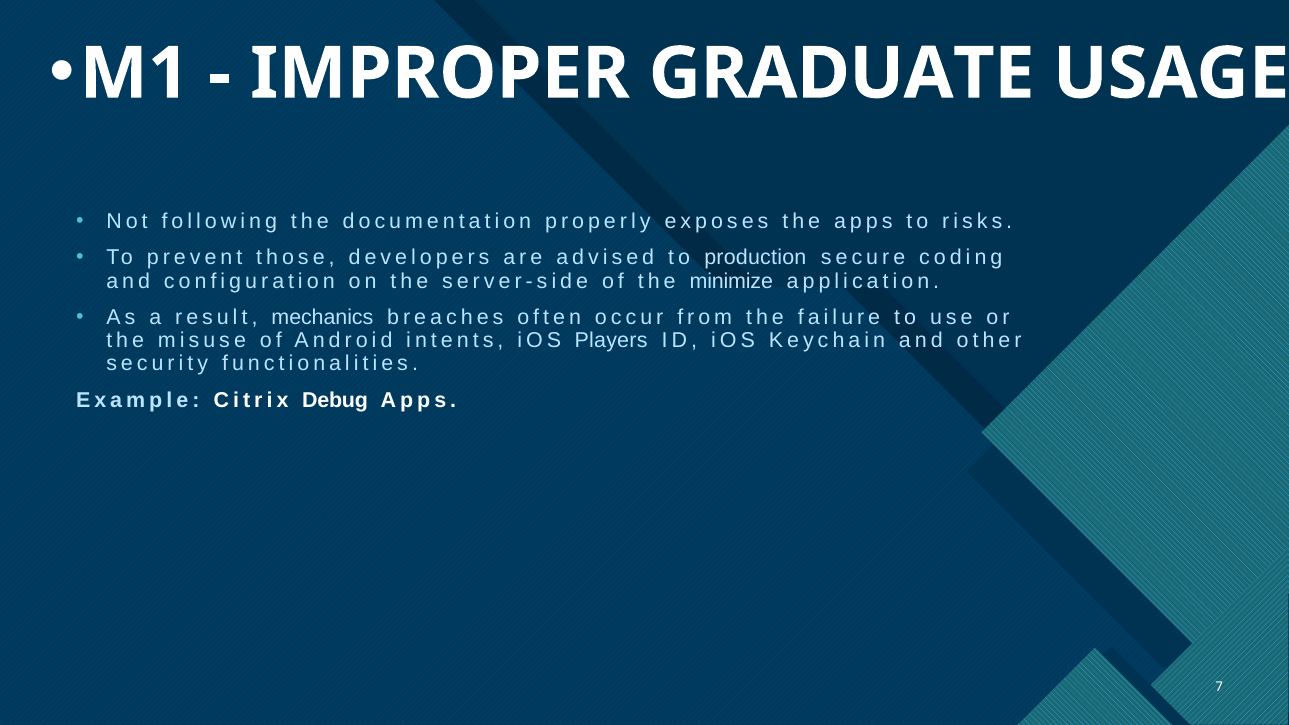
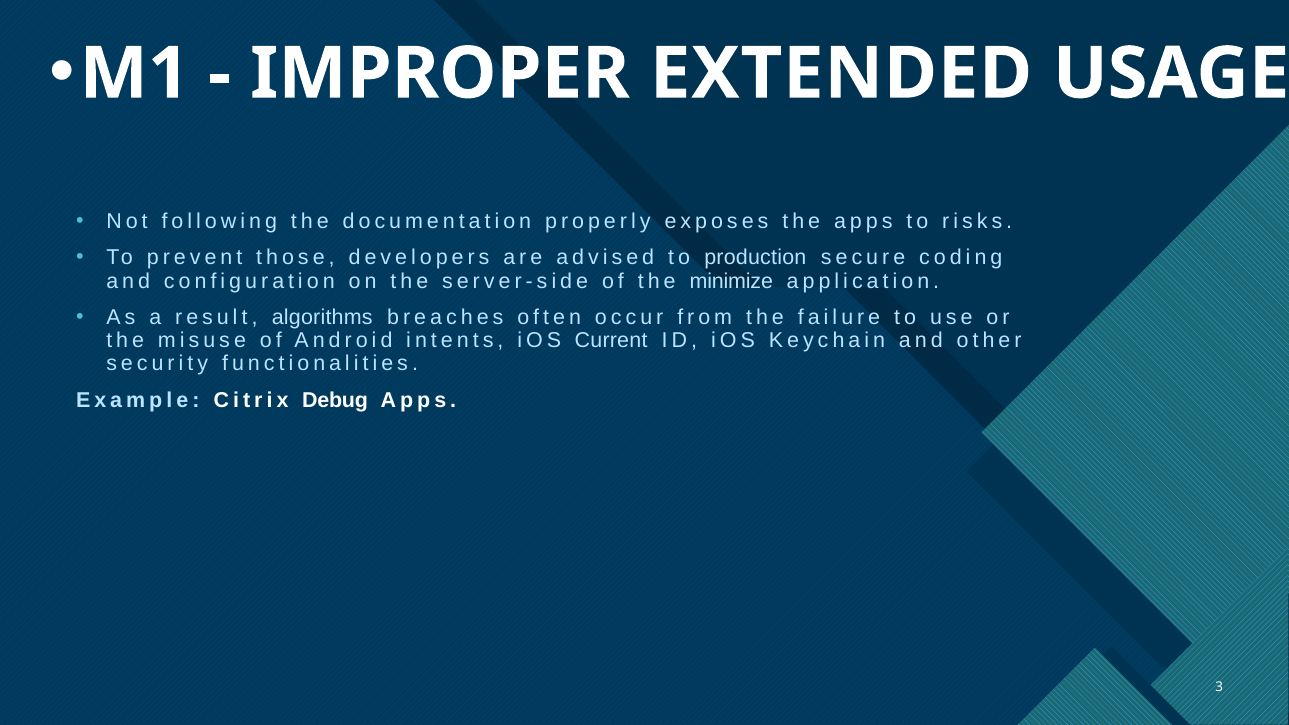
GRADUATE: GRADUATE -> EXTENDED (841, 74)
mechanics: mechanics -> algorithms (322, 318)
Players: Players -> Current (611, 341)
7: 7 -> 3 (1219, 687)
